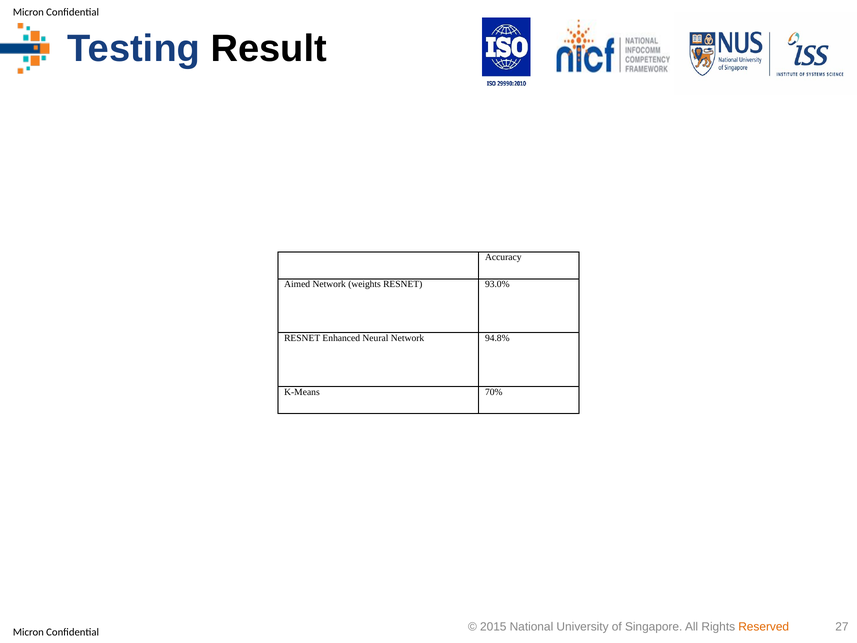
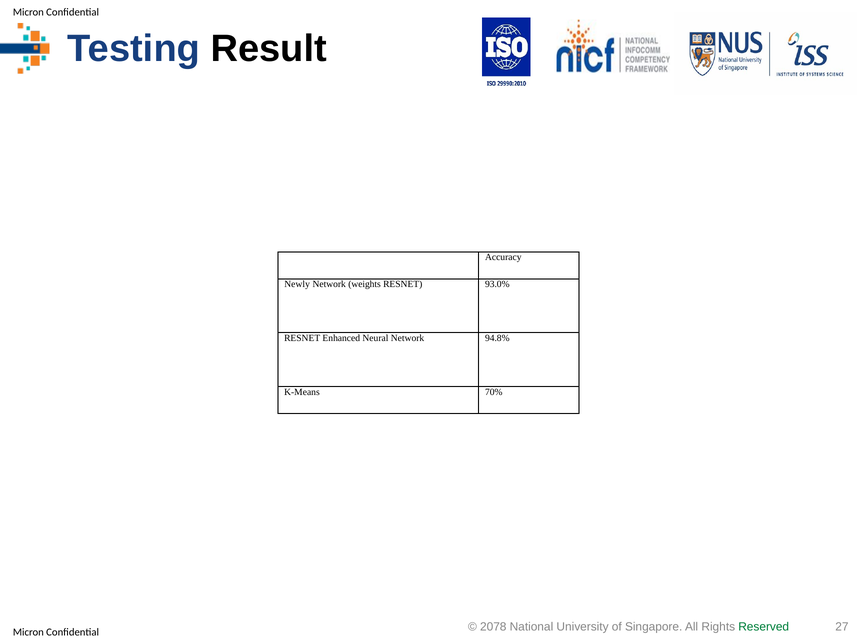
Aimed: Aimed -> Newly (297, 284)
2015: 2015 -> 2078 (493, 626)
Reserved colour: orange -> green (764, 626)
